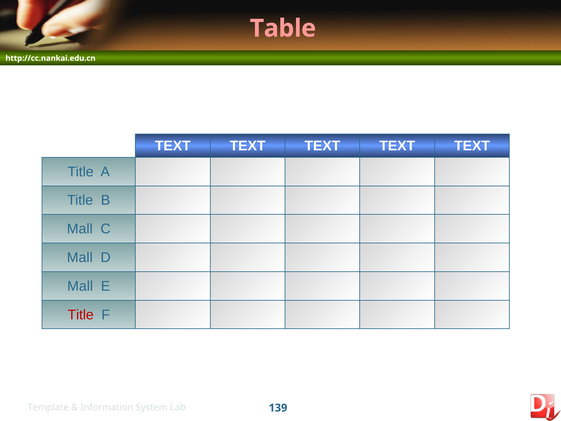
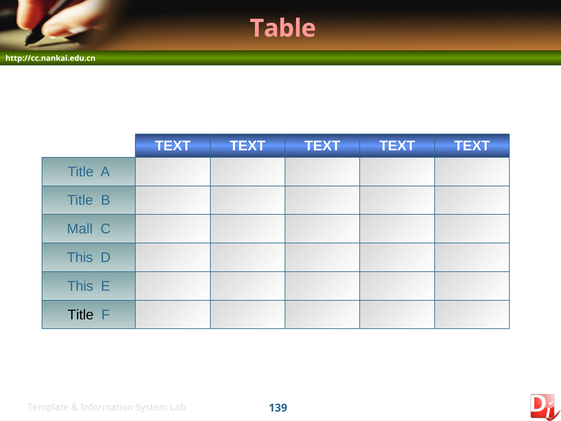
Mall: Mall -> This (80, 257)
Mall: Mall -> This (80, 286)
Title colour: red -> black (81, 315)
